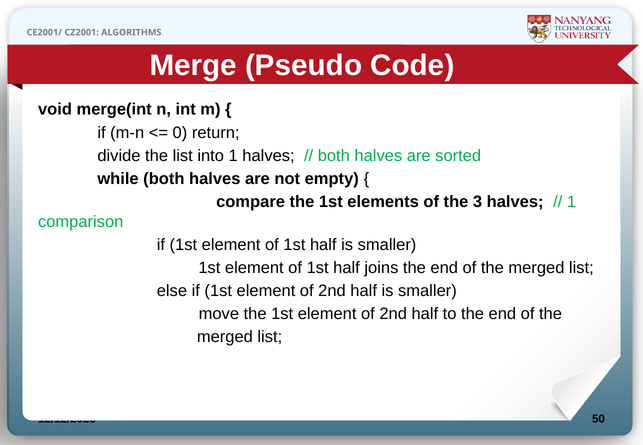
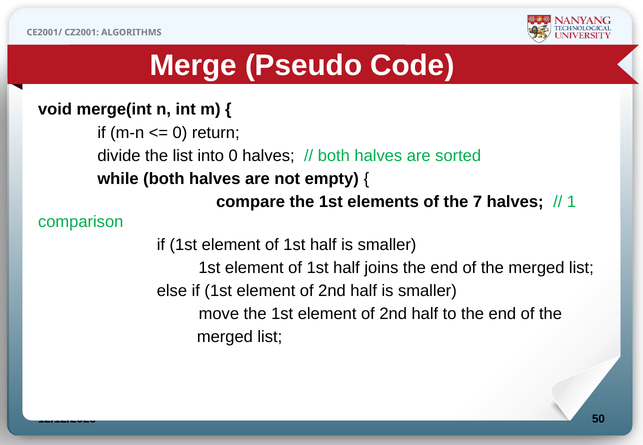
into 1: 1 -> 0 (233, 156)
3: 3 -> 7 (478, 202)
